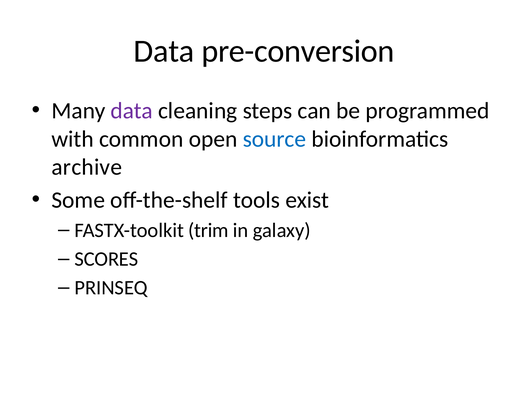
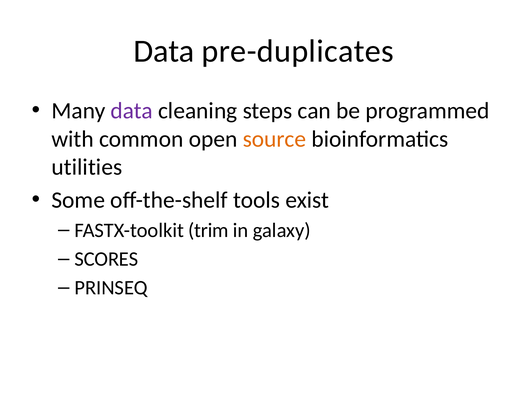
pre-conversion: pre-conversion -> pre-duplicates (298, 51)
source colour: blue -> orange (274, 139)
archive: archive -> utilities (87, 167)
